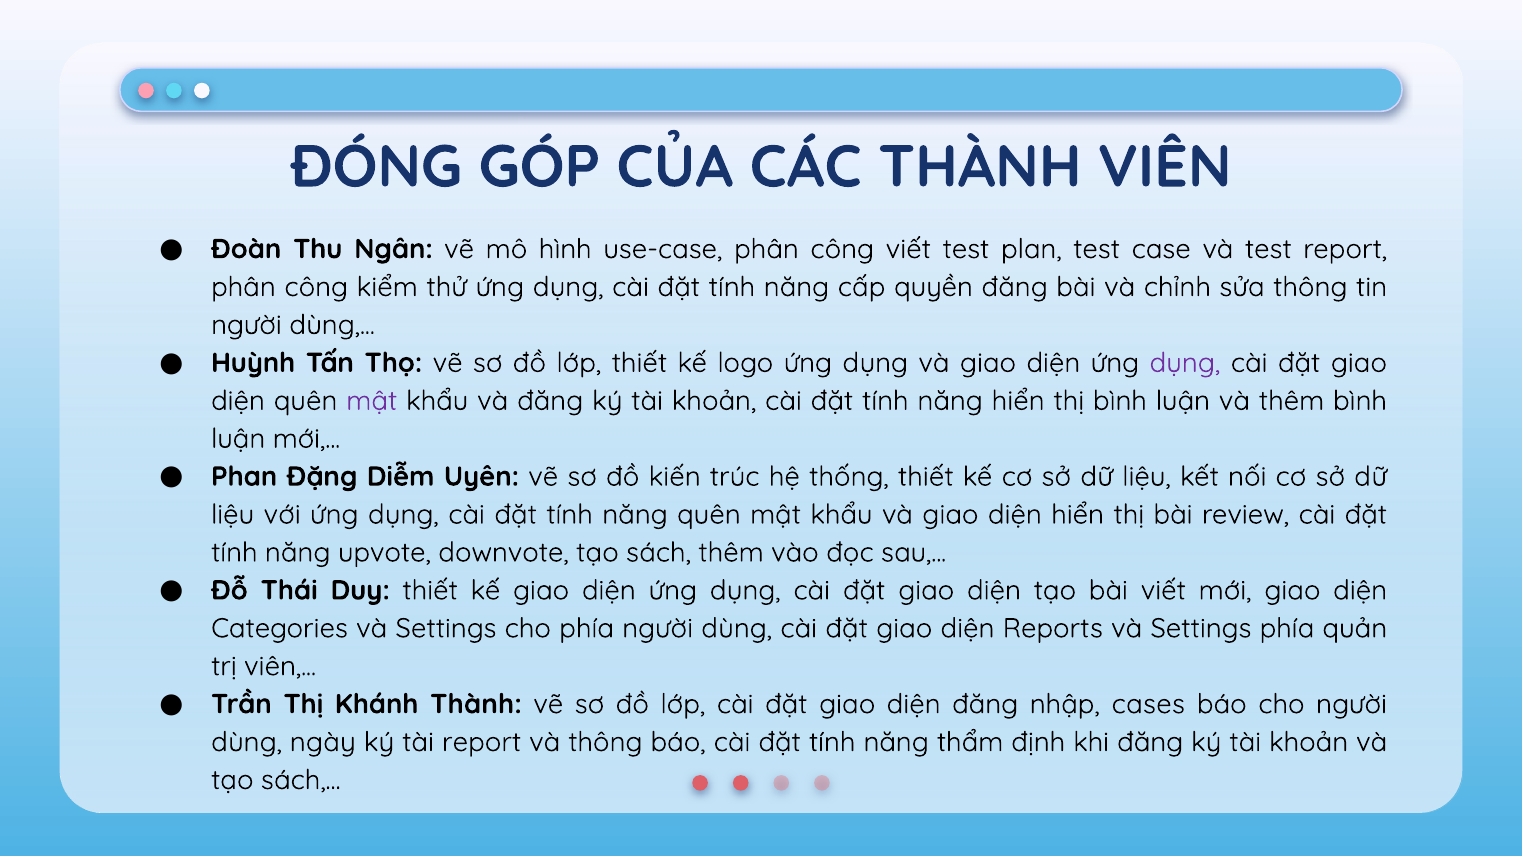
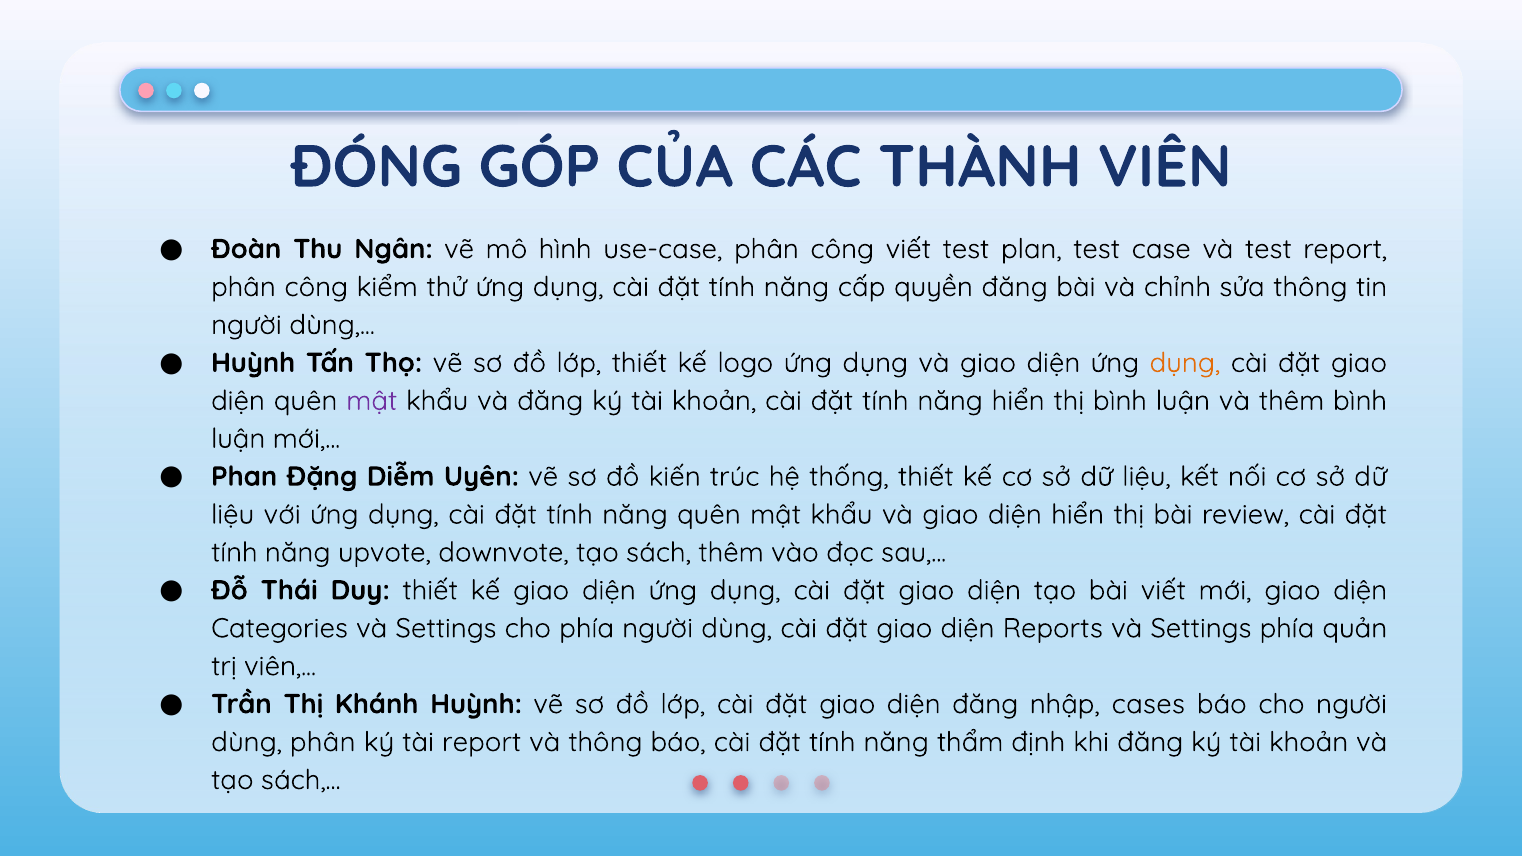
dụng colour: purple -> orange (1185, 363)
Khánh Thành: Thành -> Huỳnh (476, 704)
dùng ngày: ngày -> phân (323, 742)
